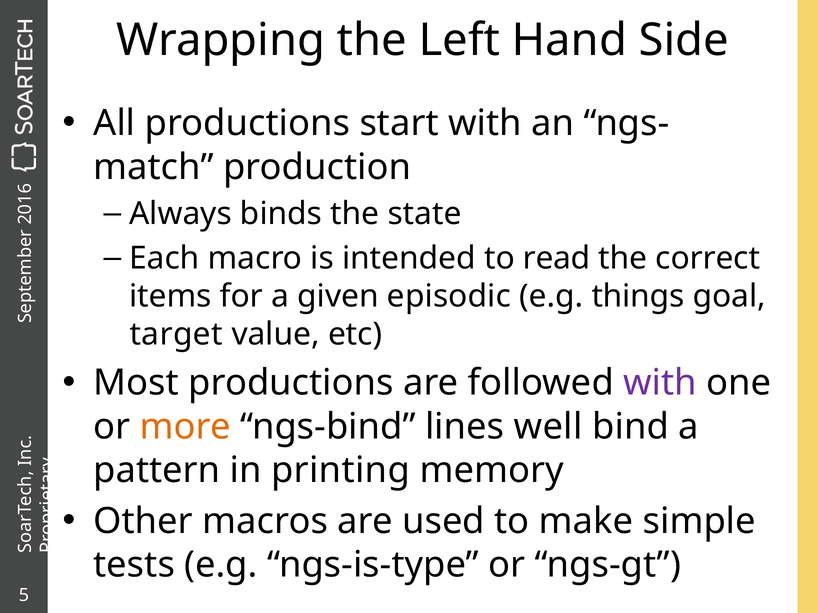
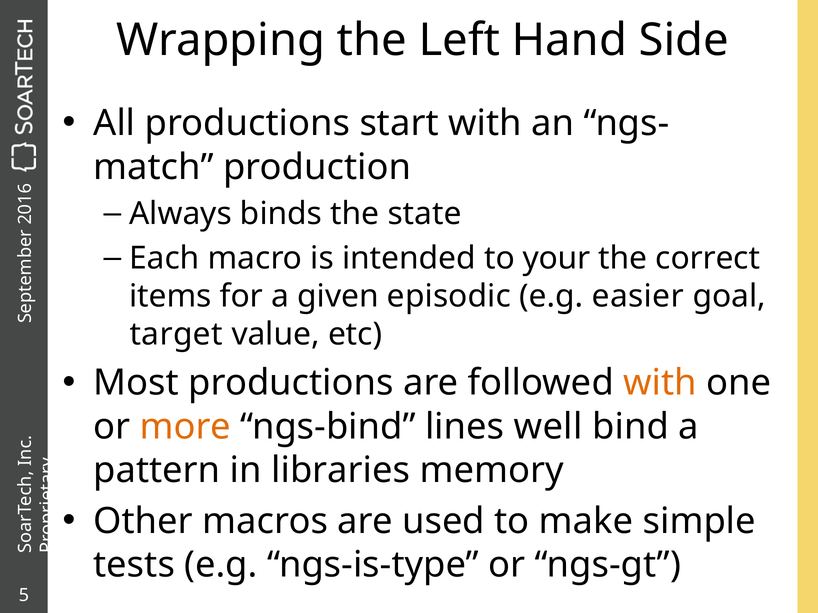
read: read -> your (557, 259)
things: things -> easier (638, 297)
with colour: purple -> orange (660, 383)
printing: printing -> libraries (341, 471)
